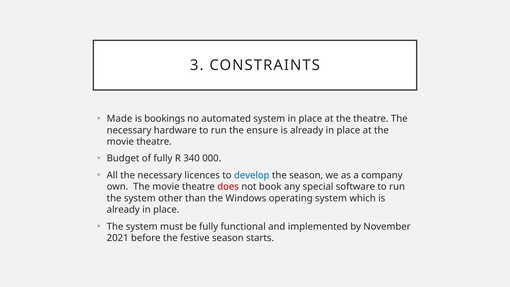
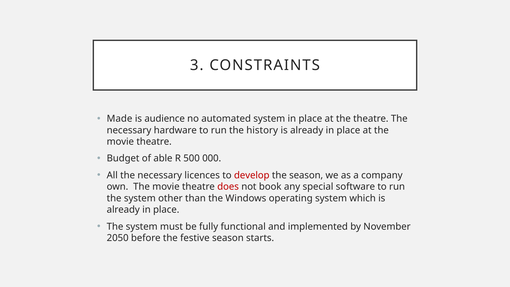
bookings: bookings -> audience (165, 119)
ensure: ensure -> history (262, 130)
of fully: fully -> able (163, 158)
340: 340 -> 500 (192, 158)
develop colour: blue -> red (252, 175)
2021: 2021 -> 2050 (118, 238)
